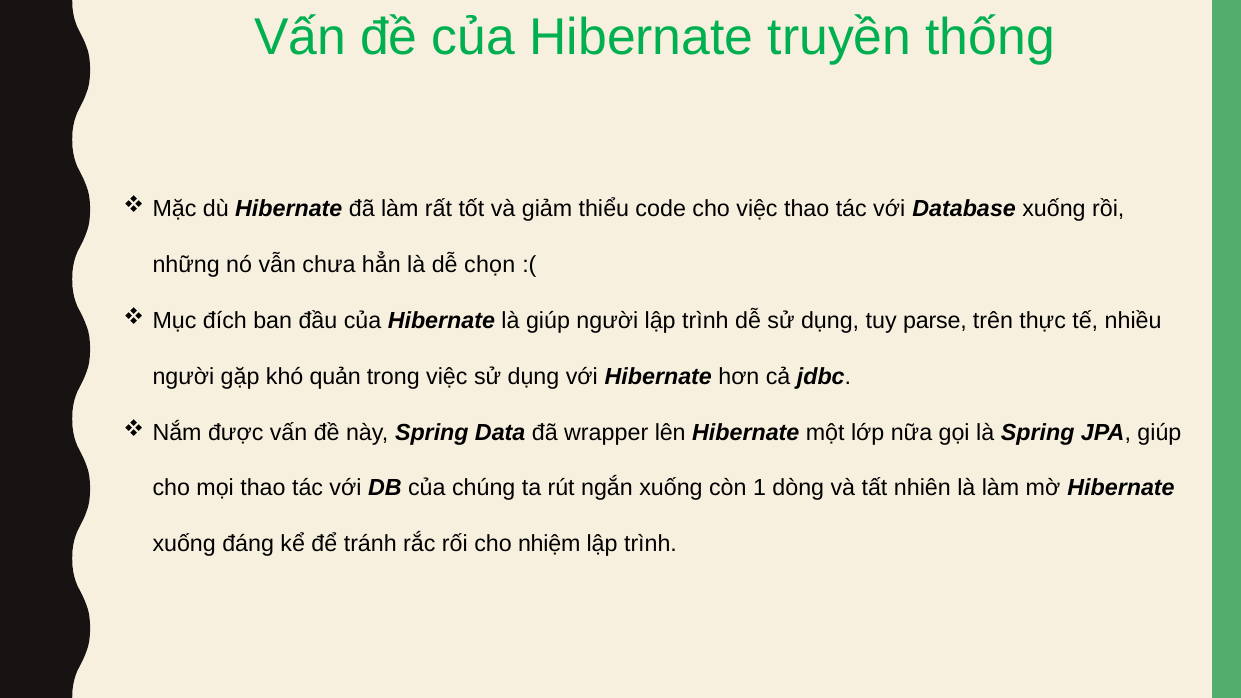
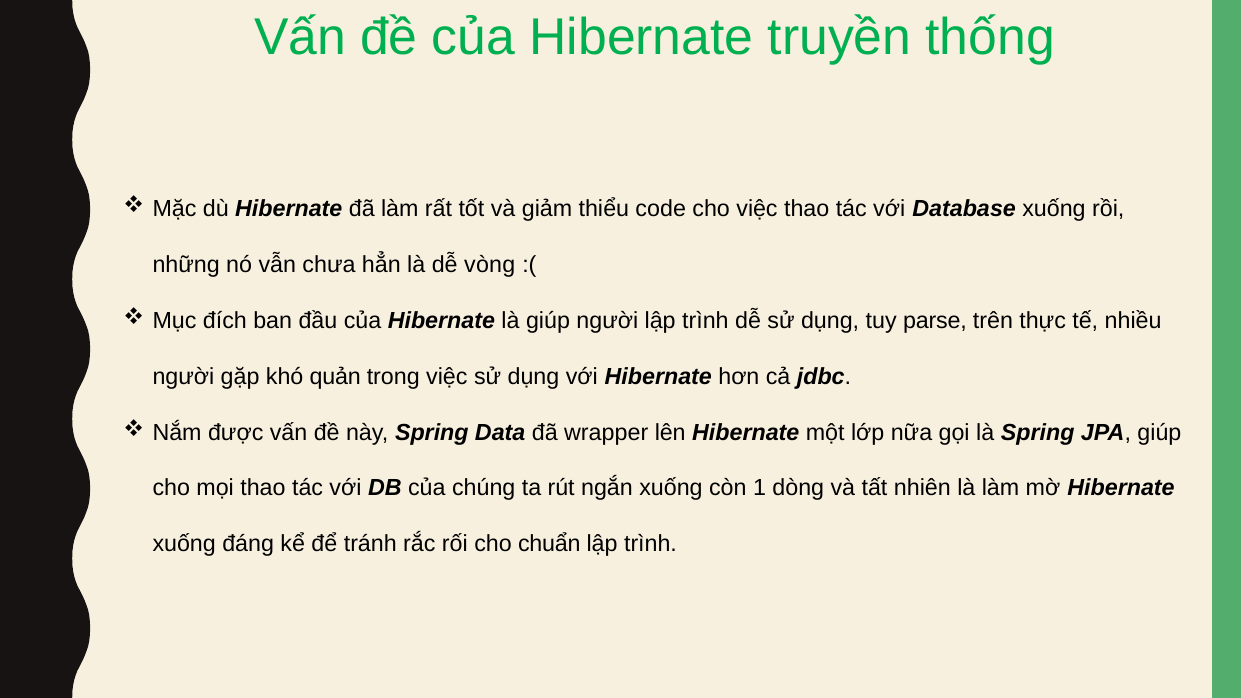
chọn: chọn -> vòng (490, 265)
nhiệm: nhiệm -> chuẩn (549, 544)
